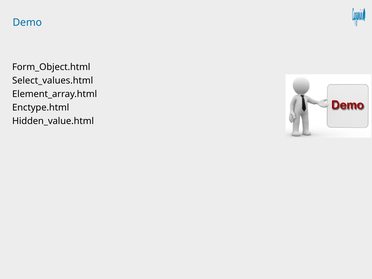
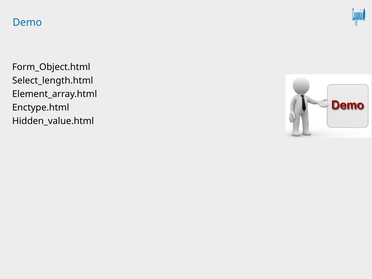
Select_values.html: Select_values.html -> Select_length.html (53, 81)
